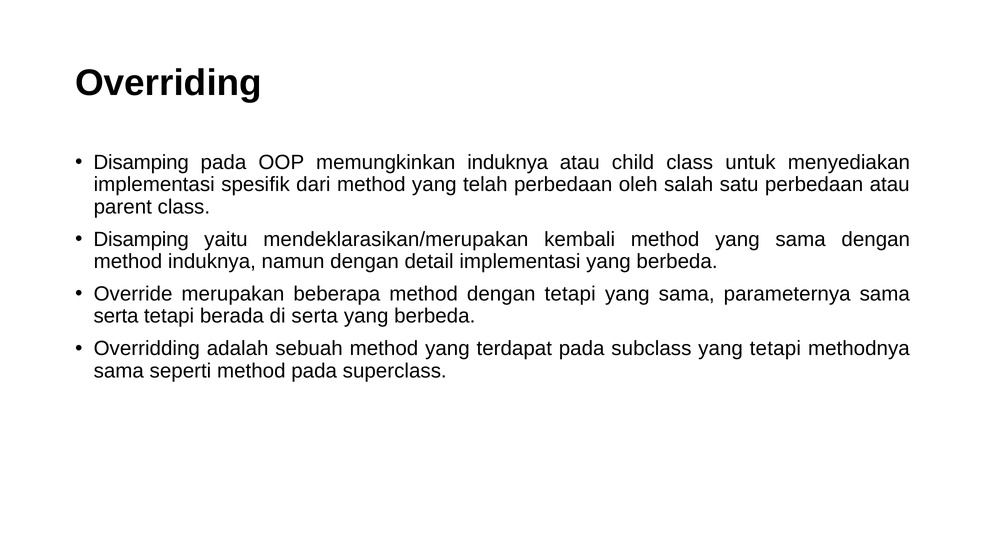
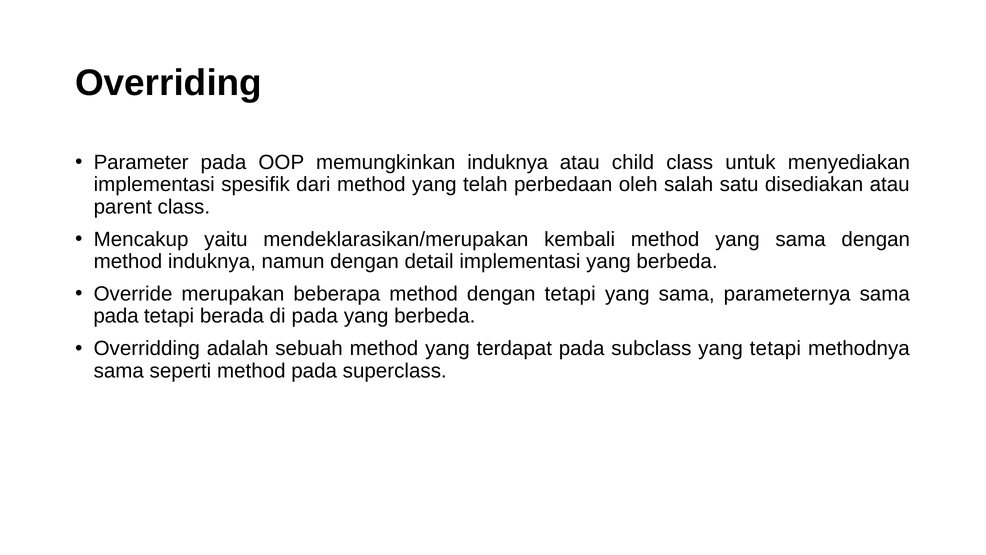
Disamping: Disamping -> Parameter (141, 162)
satu perbedaan: perbedaan -> disediakan (814, 184)
Disamping: Disamping -> Mencakup (141, 239)
serta: serta -> pada (116, 316)
di serta: serta -> pada (315, 316)
